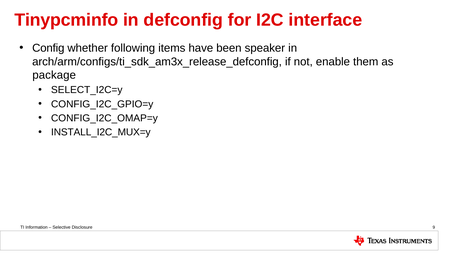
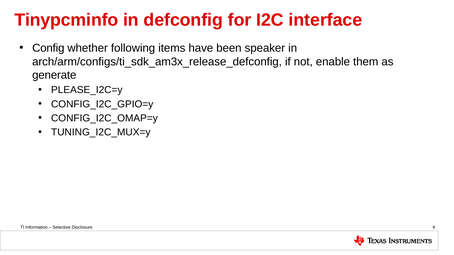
package: package -> generate (54, 75)
SELECT_I2C=y: SELECT_I2C=y -> PLEASE_I2C=y (87, 90)
INSTALL_I2C_MUX=y: INSTALL_I2C_MUX=y -> TUNING_I2C_MUX=y (101, 132)
